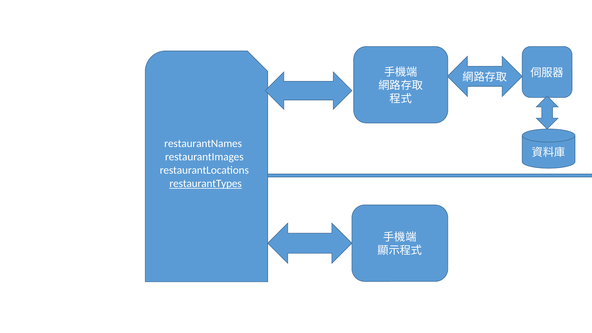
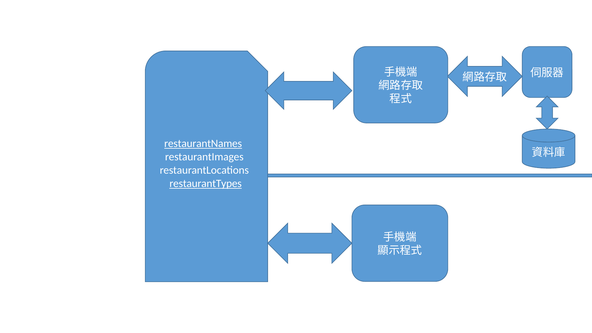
restaurantNames underline: none -> present (203, 143)
